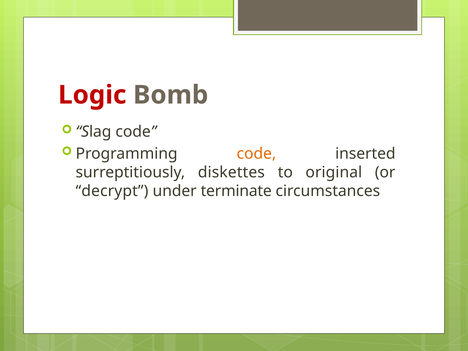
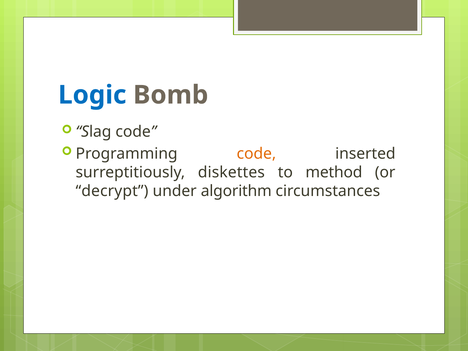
Logic colour: red -> blue (92, 95)
original: original -> method (334, 172)
terminate: terminate -> algorithm (236, 191)
